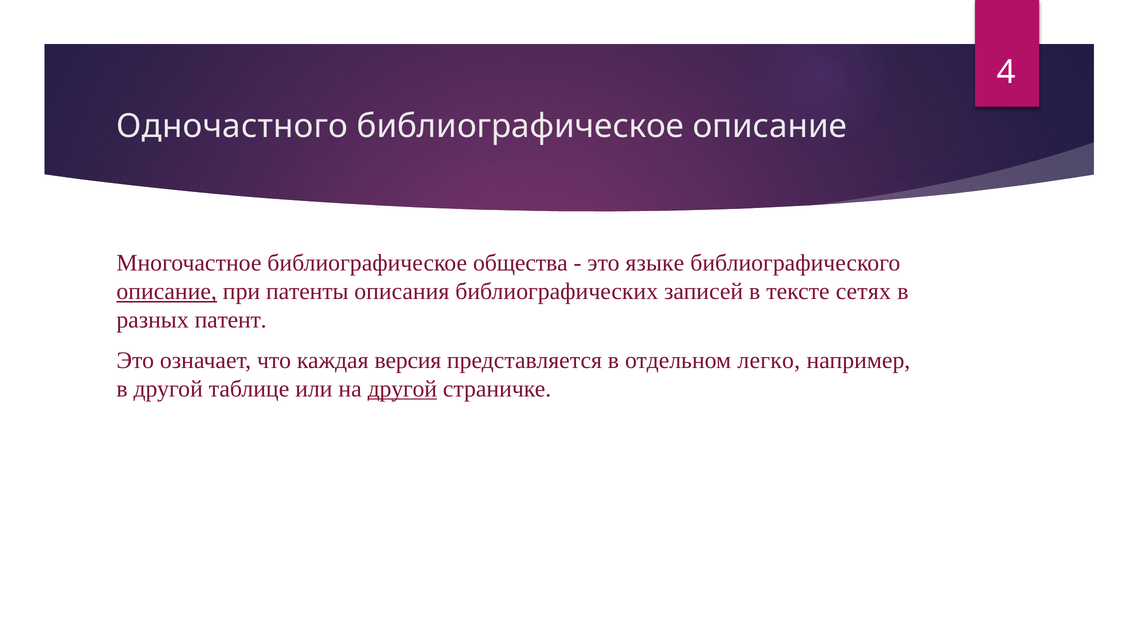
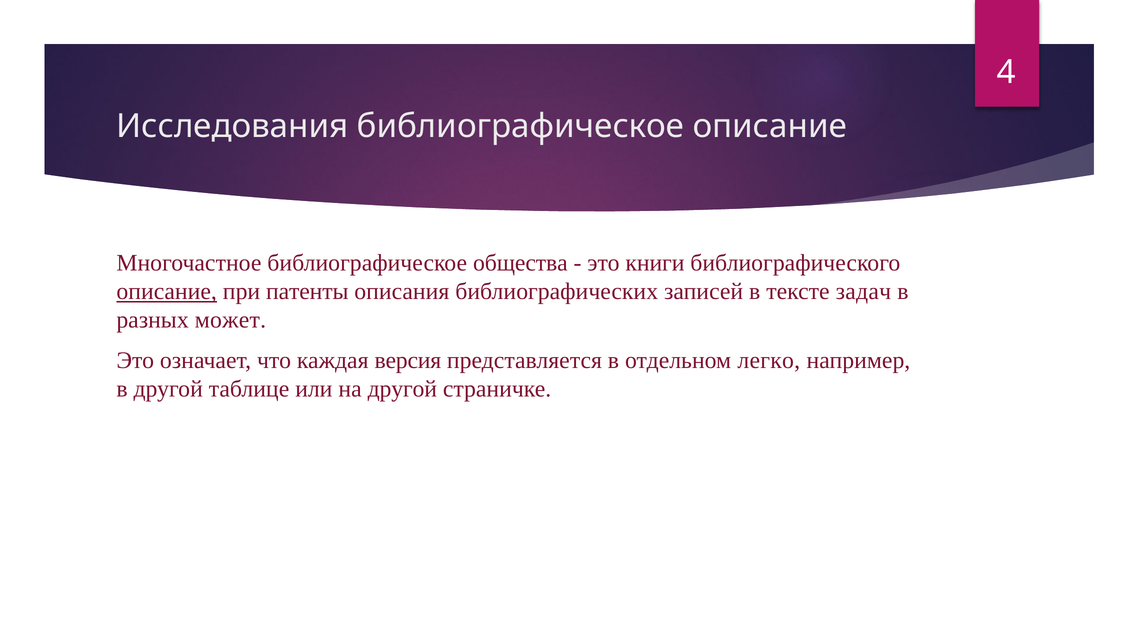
Одночастного: Одночастного -> Исследования (232, 126)
языке: языке -> книги (655, 263)
сетях: сетях -> задач (863, 292)
патент: патент -> может (230, 320)
другой underline: present -> none (402, 389)
